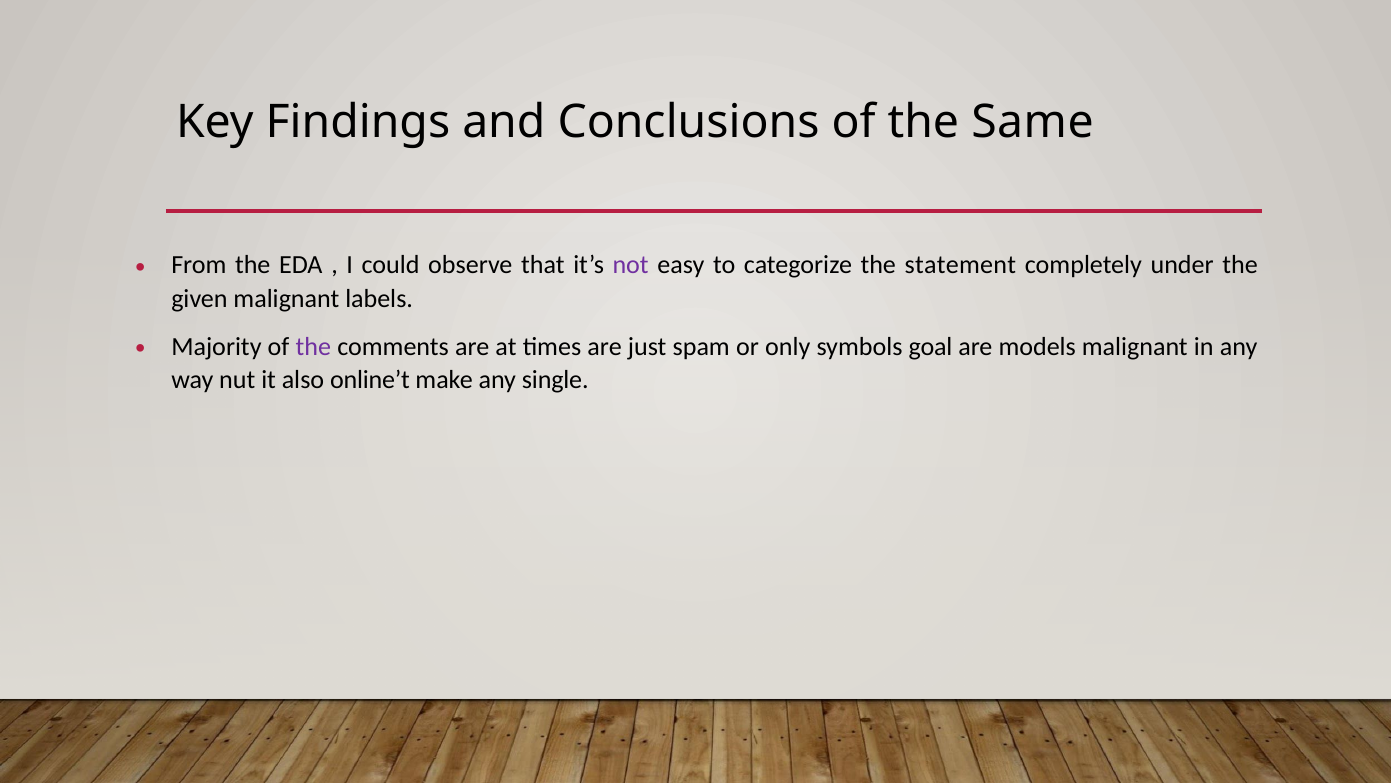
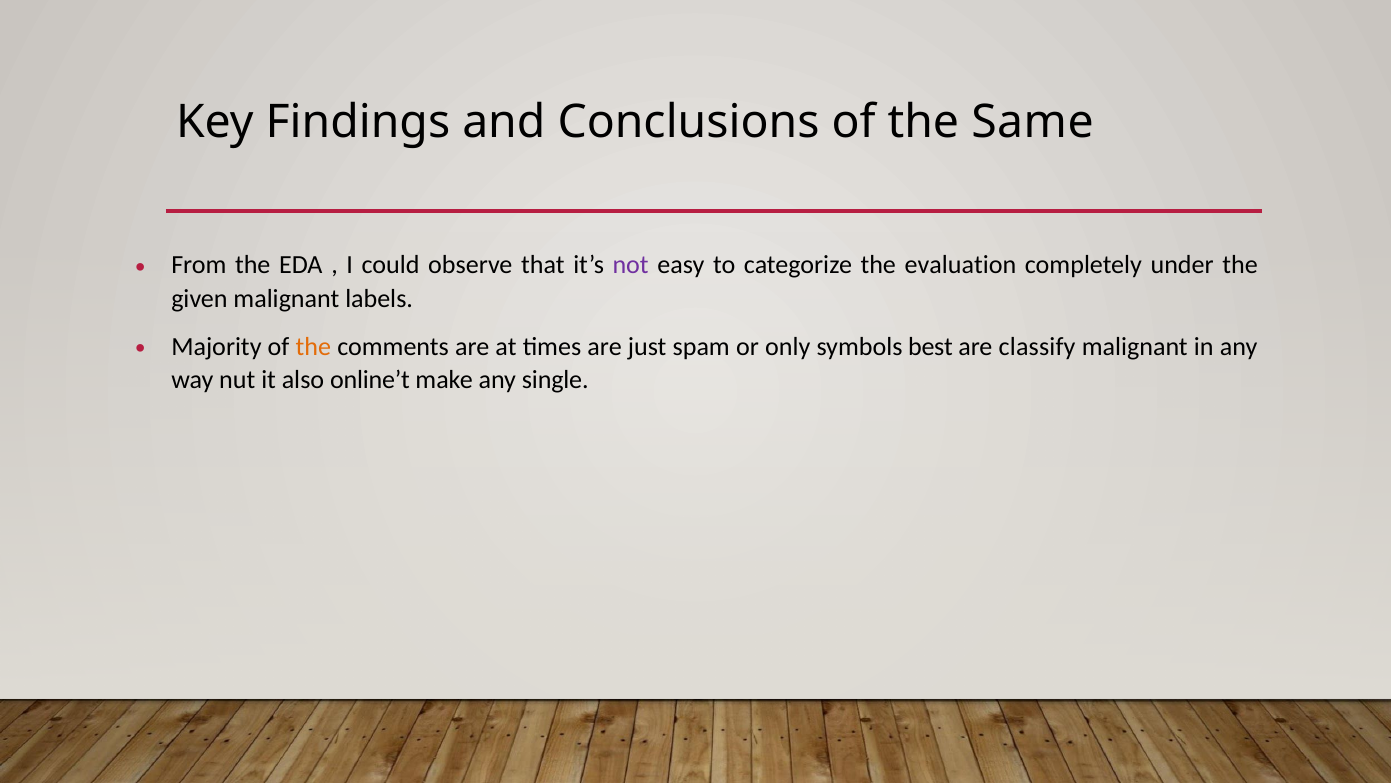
statement: statement -> evaluation (960, 265)
the colour: purple -> orange (313, 346)
goal: goal -> best (931, 346)
models: models -> classify (1037, 346)
